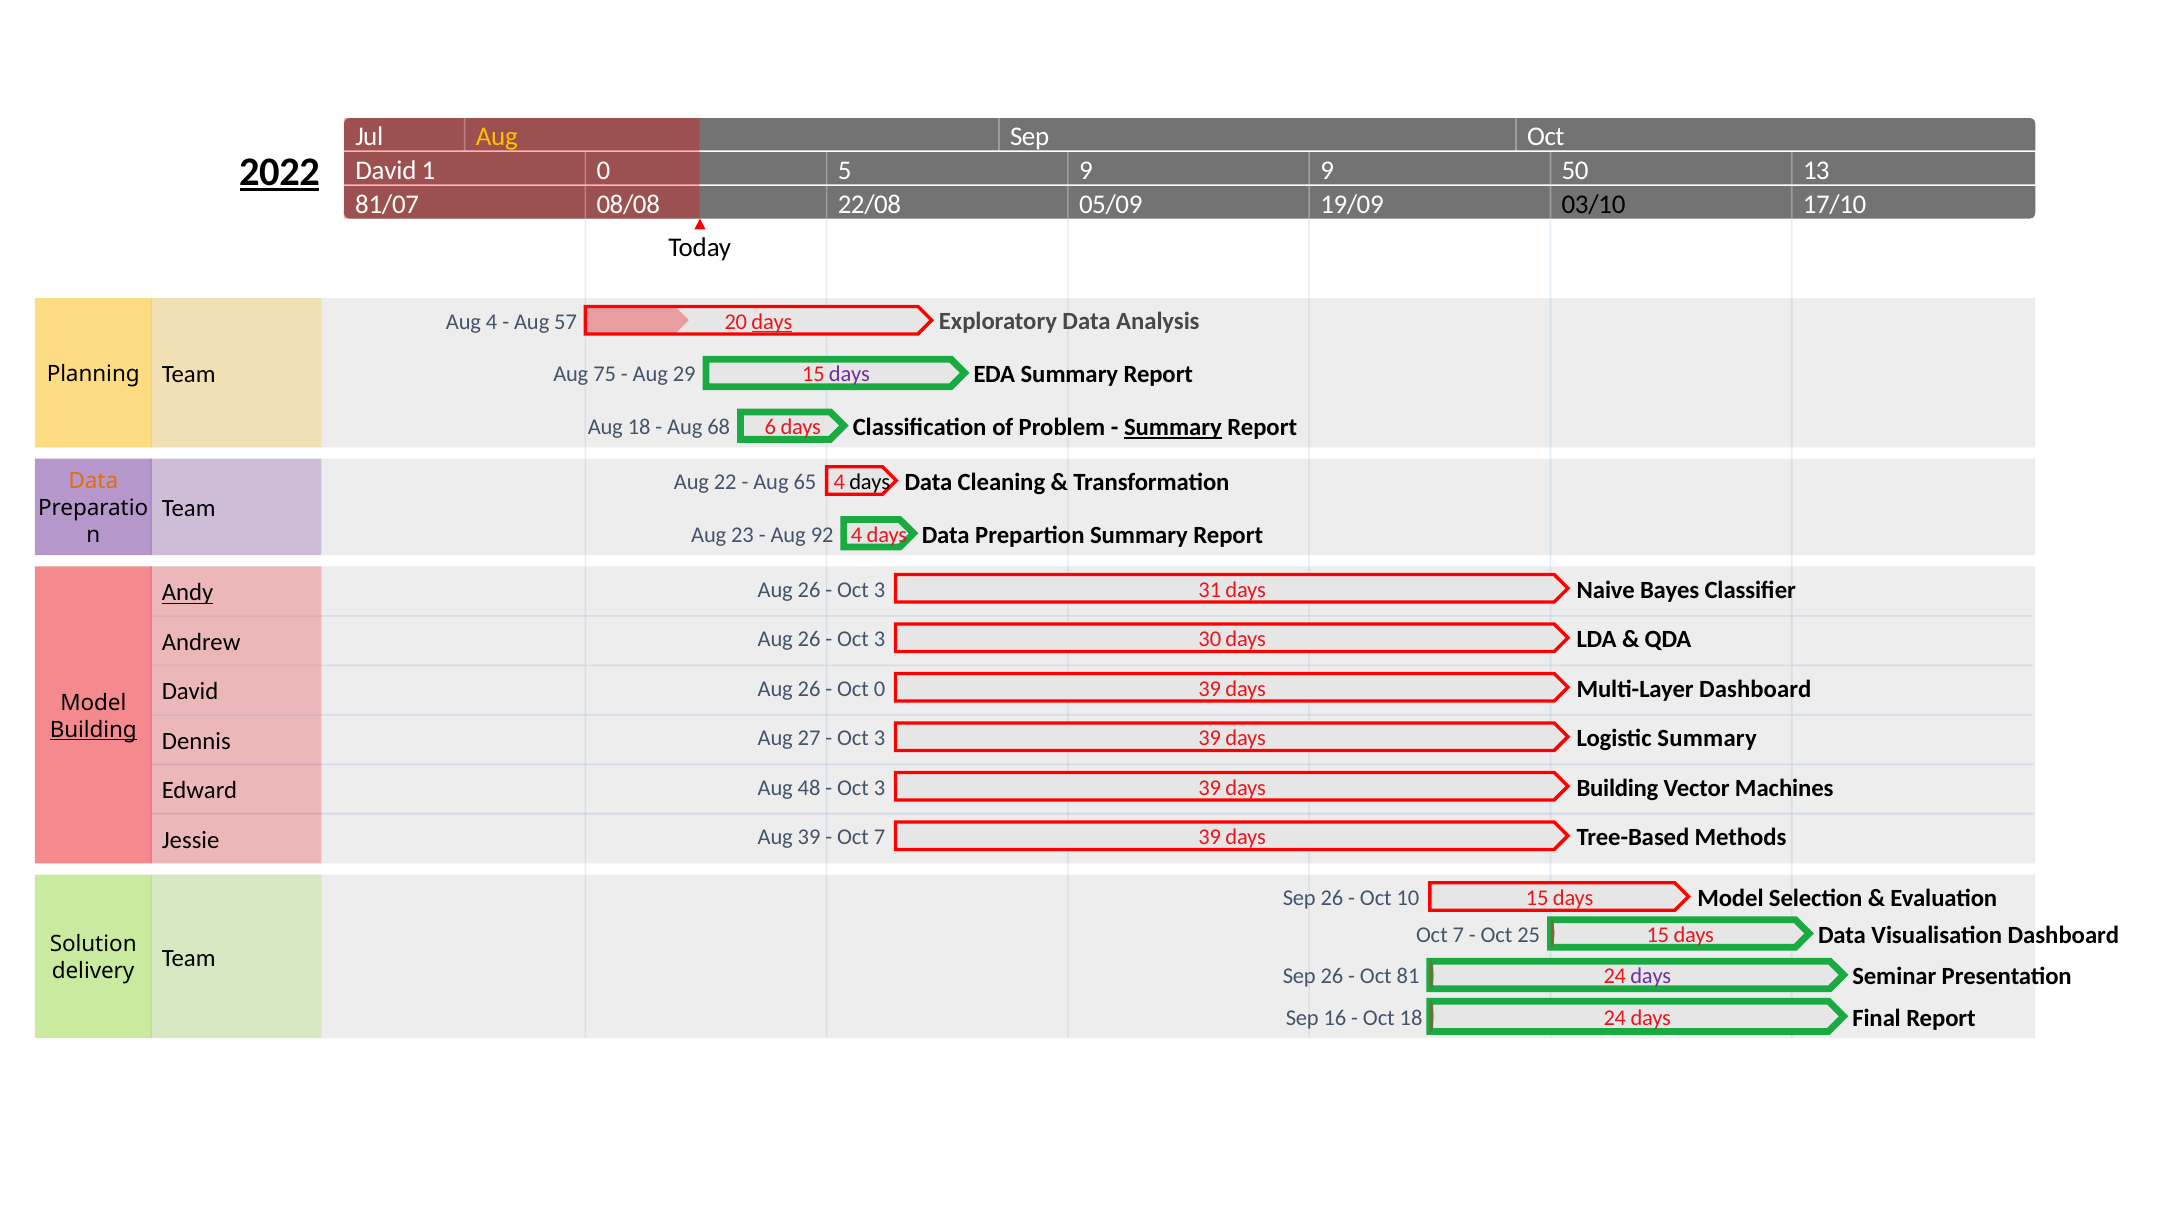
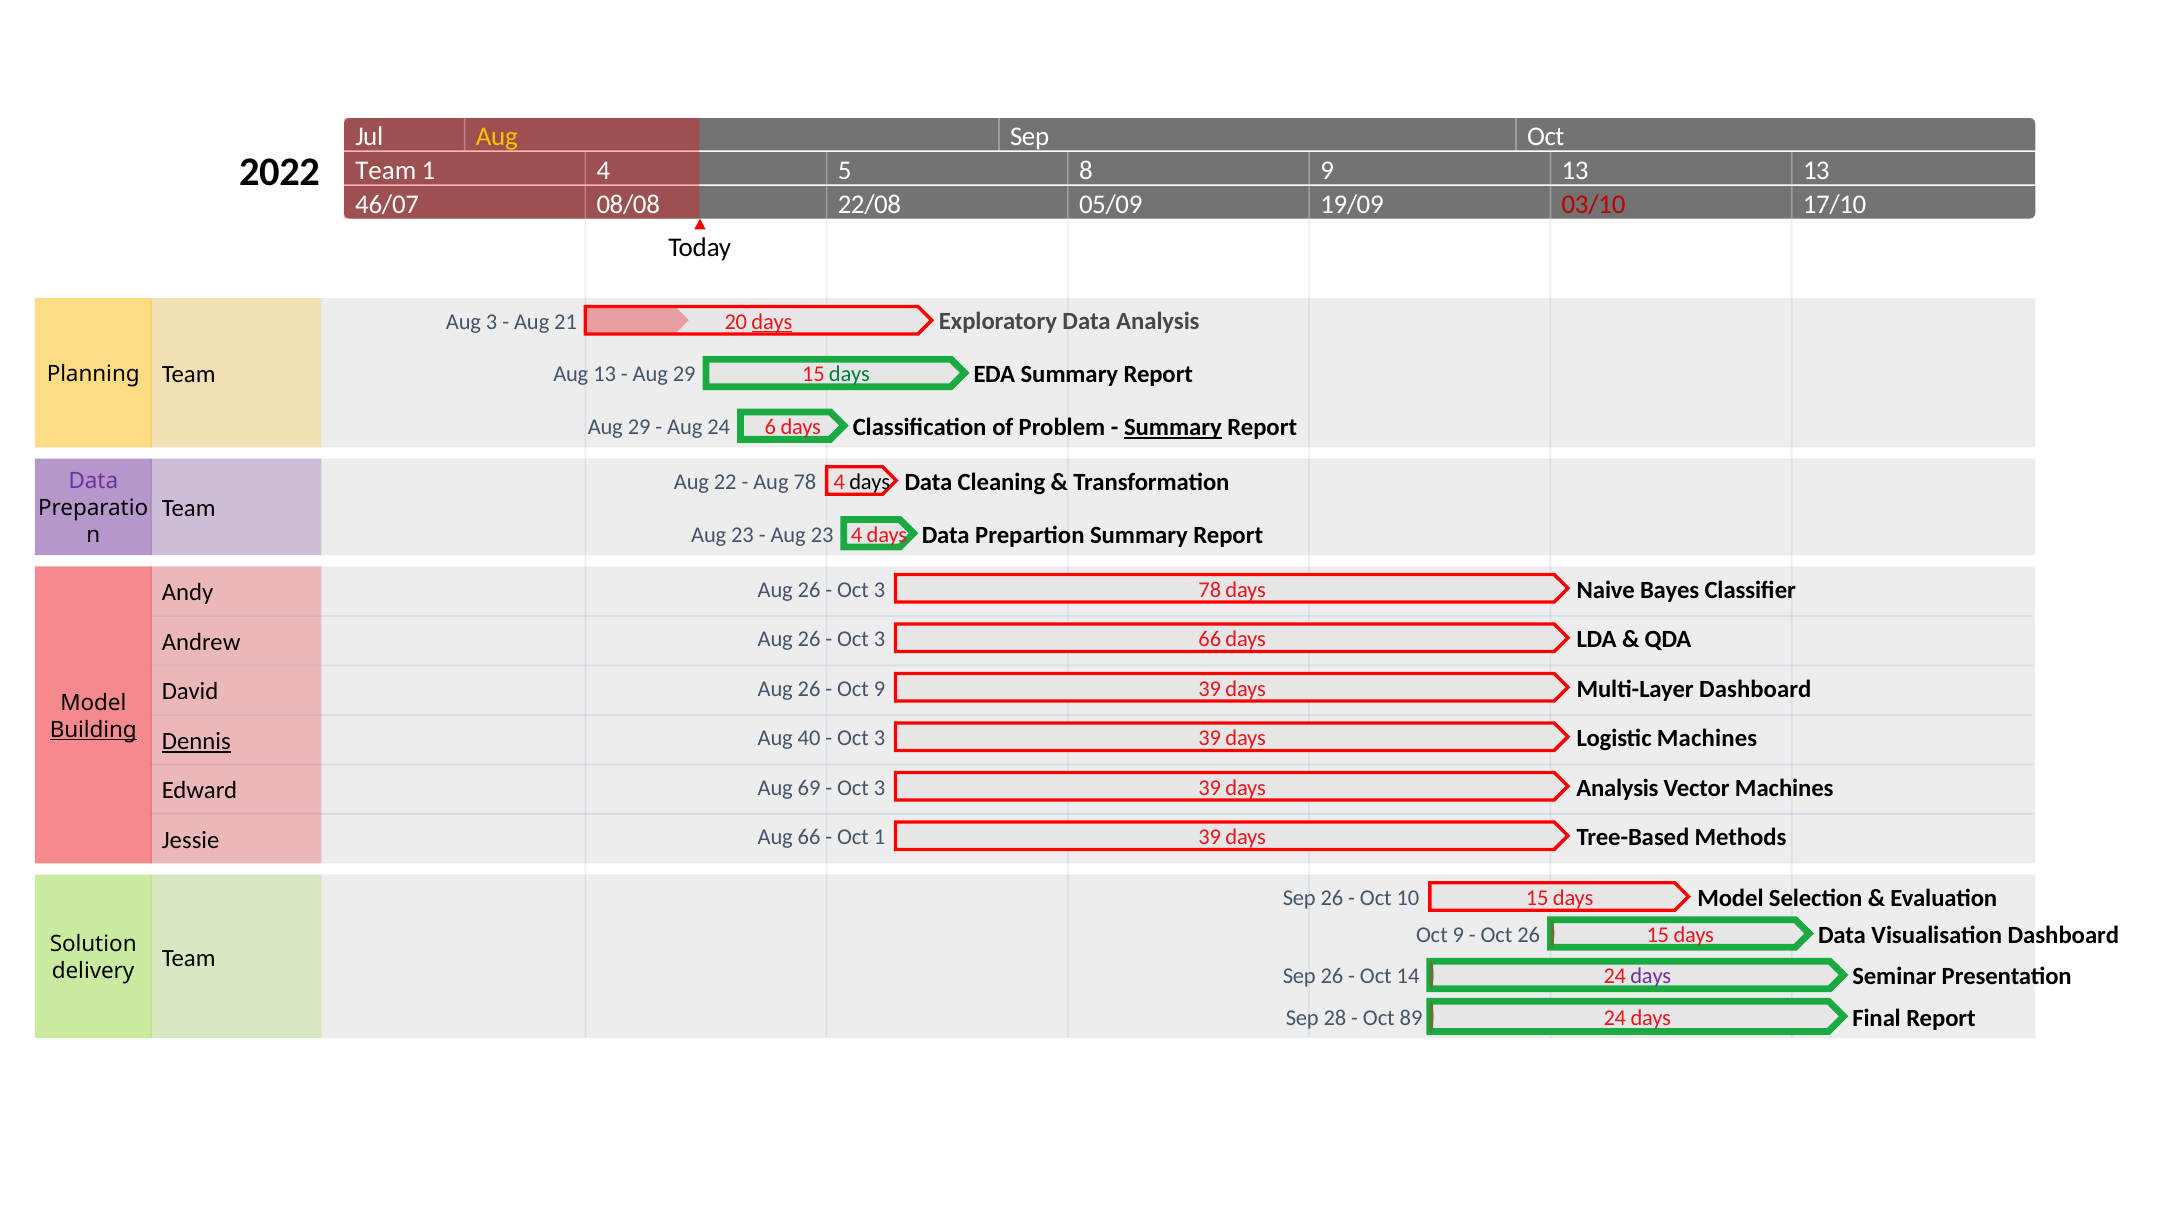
2022 underline: present -> none (279, 172)
David: David -> Team (386, 170)
1 0: 0 -> 4 (603, 170)
5 9: 9 -> 8 (1086, 170)
9 50: 50 -> 13 (1575, 170)
81/07: 81/07 -> 46/07 (387, 204)
03/10 colour: black -> red (1593, 204)
Aug 4: 4 -> 3 (492, 322)
57: 57 -> 21 (565, 322)
Aug 75: 75 -> 13 (605, 374)
days colour: purple -> green (849, 374)
18: 18 -> 29 (639, 427)
Aug 68: 68 -> 24 (719, 427)
Aug 65: 65 -> 78 (805, 482)
Data colour: orange -> purple (93, 481)
92: 92 -> 23 (822, 535)
3 31: 31 -> 78 (1210, 590)
Andy underline: present -> none (188, 592)
3 30: 30 -> 66 (1210, 639)
0: 0 -> 9 (880, 688)
27: 27 -> 40 (809, 738)
Logistic Summary: Summary -> Machines (1707, 738)
Dennis underline: none -> present (196, 741)
48: 48 -> 69 (809, 787)
3 Building: Building -> Analysis (1617, 788)
Aug 39: 39 -> 66 (809, 837)
7: 7 -> 1 (880, 837)
7: 7 -> 9 (1458, 935)
Oct 25: 25 -> 26 (1529, 935)
81: 81 -> 14 (1408, 976)
16: 16 -> 28 (1335, 1017)
Oct 18: 18 -> 89 (1411, 1017)
